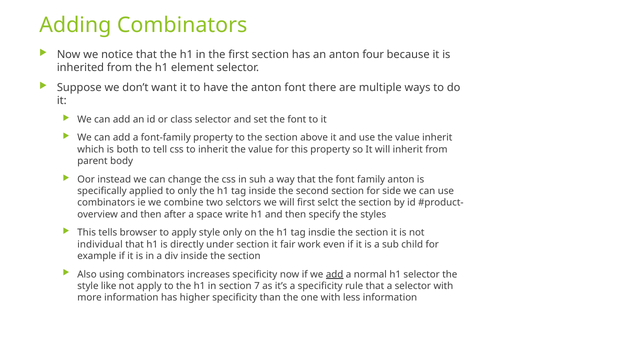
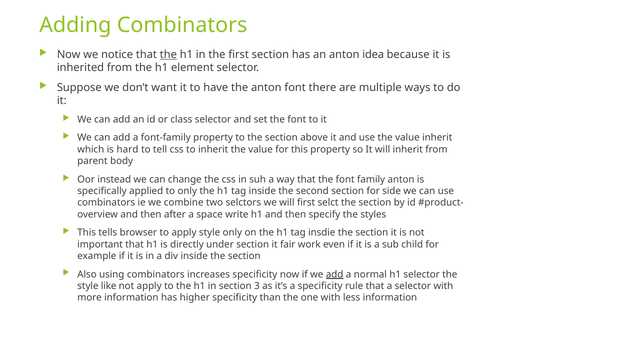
the underline: none -> present (168, 54)
four: four -> idea (373, 54)
both: both -> hard (127, 149)
individual: individual -> important (100, 244)
7: 7 -> 3 (257, 286)
